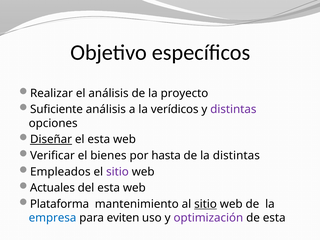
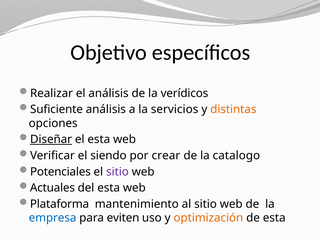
proyecto: proyecto -> verídicos (184, 93)
verídicos: verídicos -> servicios (175, 109)
distintas colour: purple -> orange (233, 109)
bienes: bienes -> siendo (108, 156)
hasta: hasta -> crear (166, 156)
la distintas: distintas -> catalogo (236, 156)
Empleados: Empleados -> Potenciales (60, 172)
sitio underline: present -> none (206, 204)
optimización colour: purple -> orange (208, 218)
